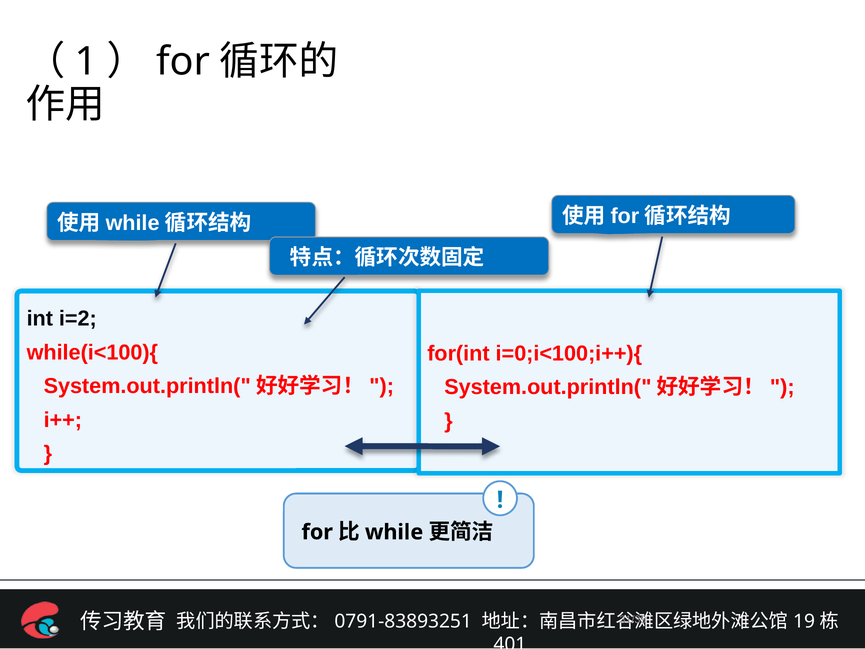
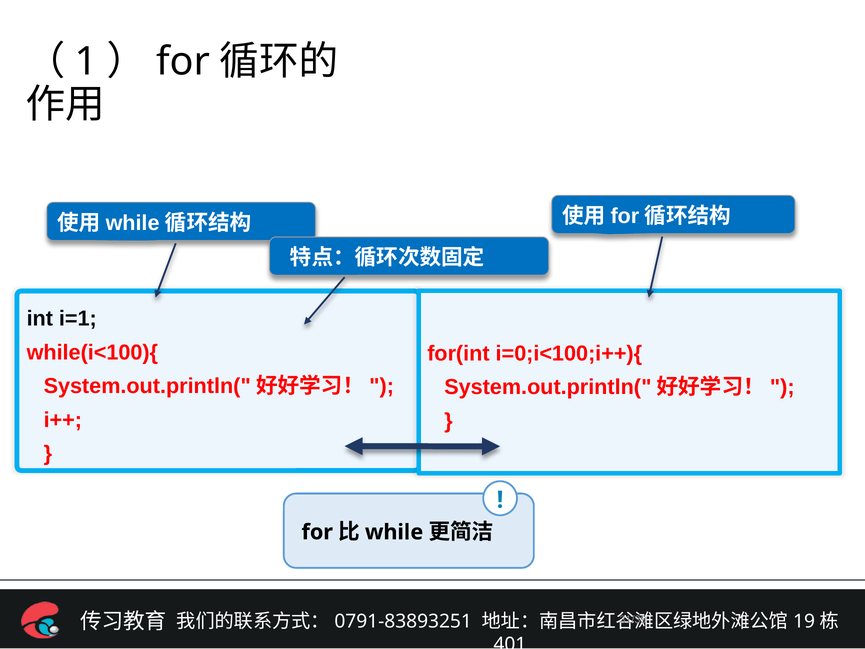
i=2: i=2 -> i=1 (78, 319)
